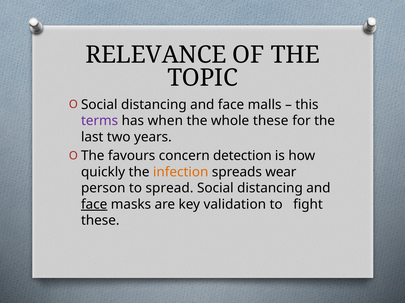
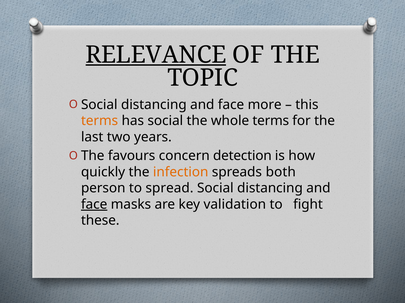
RELEVANCE underline: none -> present (156, 55)
malls: malls -> more (265, 105)
terms colour: purple -> orange (100, 121)
has when: when -> social (165, 121)
whole these: these -> terms (271, 121)
wear: wear -> both (281, 172)
